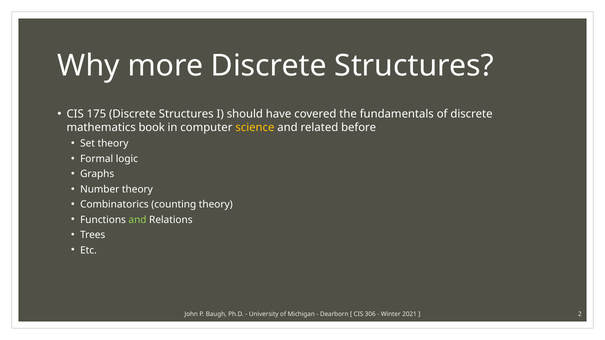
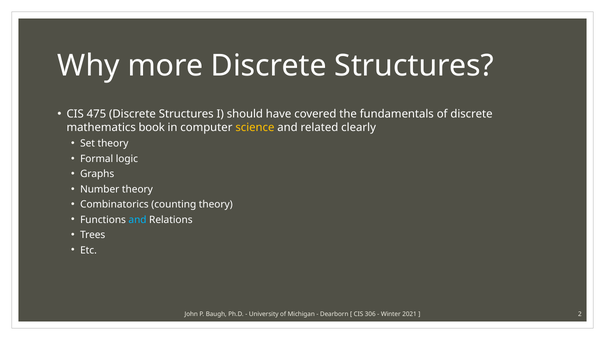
175: 175 -> 475 (96, 114)
before: before -> clearly (359, 128)
and colour: light green -> light blue (138, 220)
